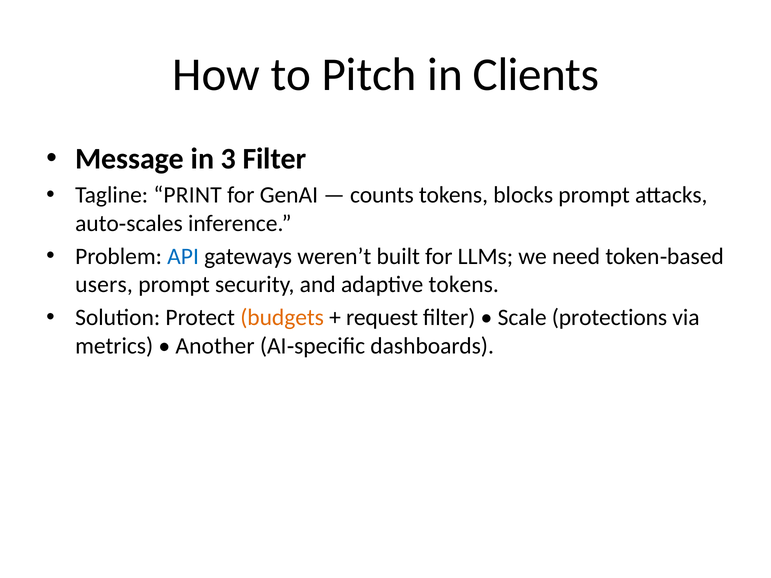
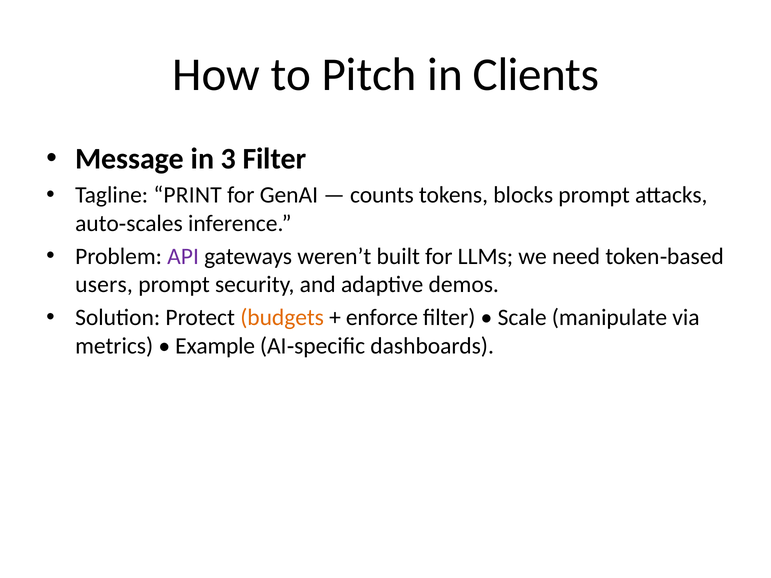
API colour: blue -> purple (183, 256)
adaptive tokens: tokens -> demos (464, 285)
request: request -> enforce (382, 318)
protections: protections -> manipulate (609, 318)
Another: Another -> Example (215, 346)
